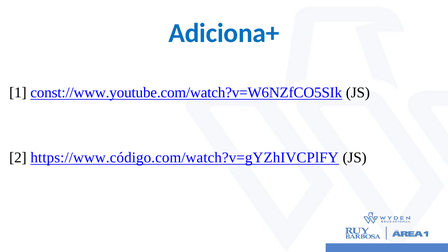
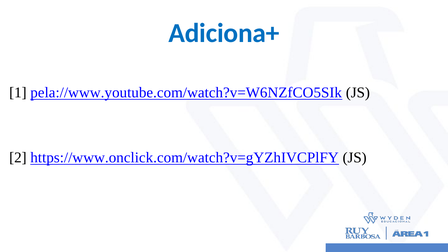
const://www.youtube.com/watch?v=W6NZfCO5SIk: const://www.youtube.com/watch?v=W6NZfCO5SIk -> pela://www.youtube.com/watch?v=W6NZfCO5SIk (186, 93)
https://www.código.com/watch?v=gYZhIVCPlFY: https://www.código.com/watch?v=gYZhIVCPlFY -> https://www.onclick.com/watch?v=gYZhIVCPlFY (185, 158)
